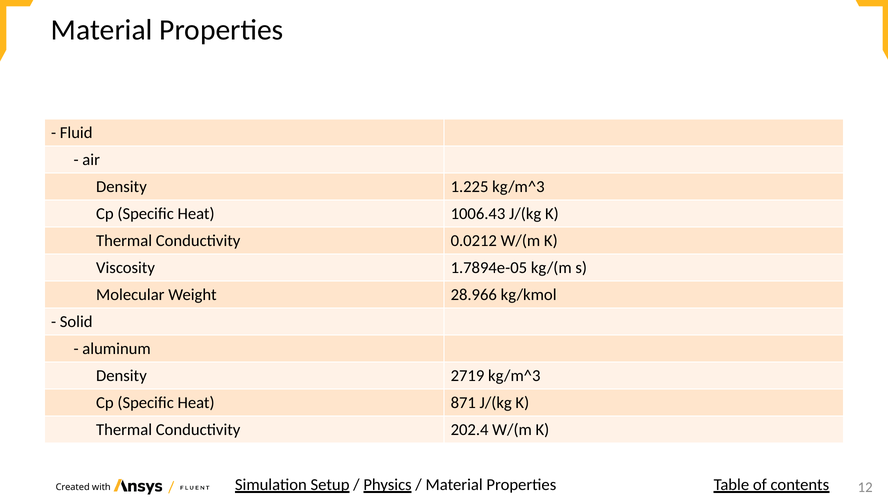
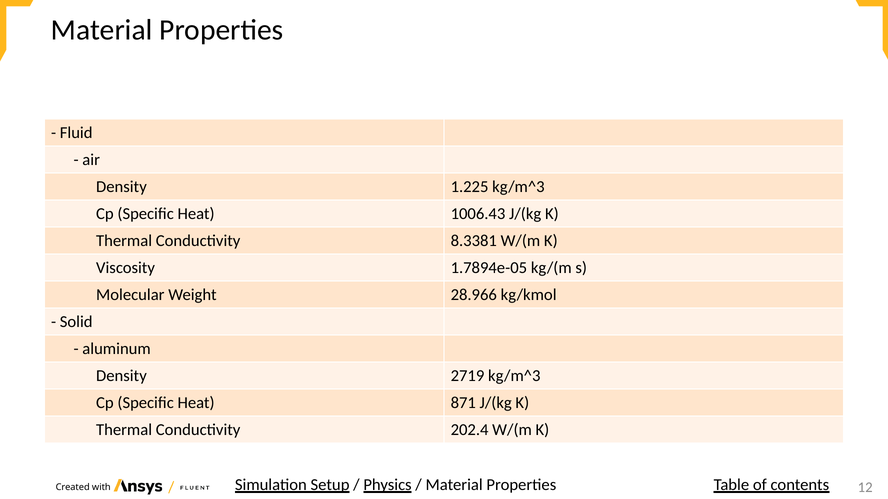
0.0212: 0.0212 -> 8.3381 (474, 241)
